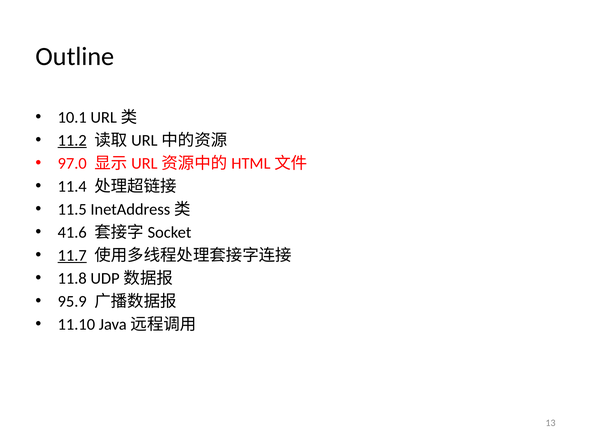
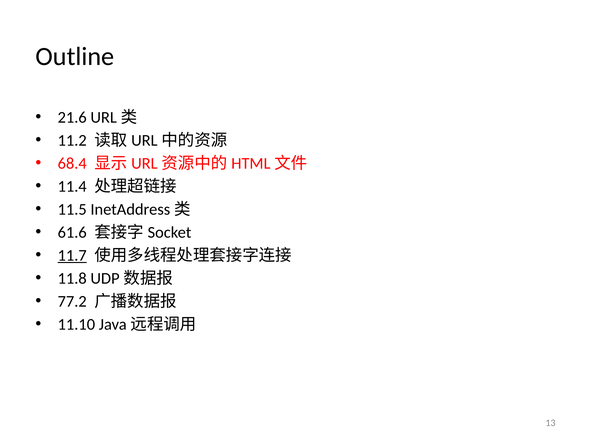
10.1: 10.1 -> 21.6 (72, 117)
11.2 underline: present -> none (72, 140)
97.0: 97.0 -> 68.4 (72, 163)
41.6: 41.6 -> 61.6 (72, 232)
95.9: 95.9 -> 77.2 (72, 302)
